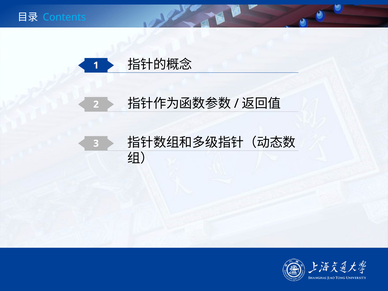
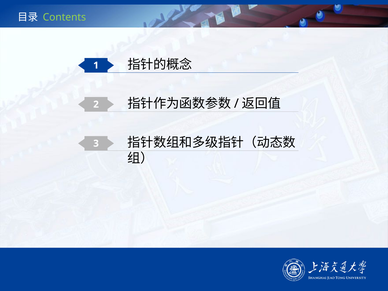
Contents colour: light blue -> light green (64, 17)
